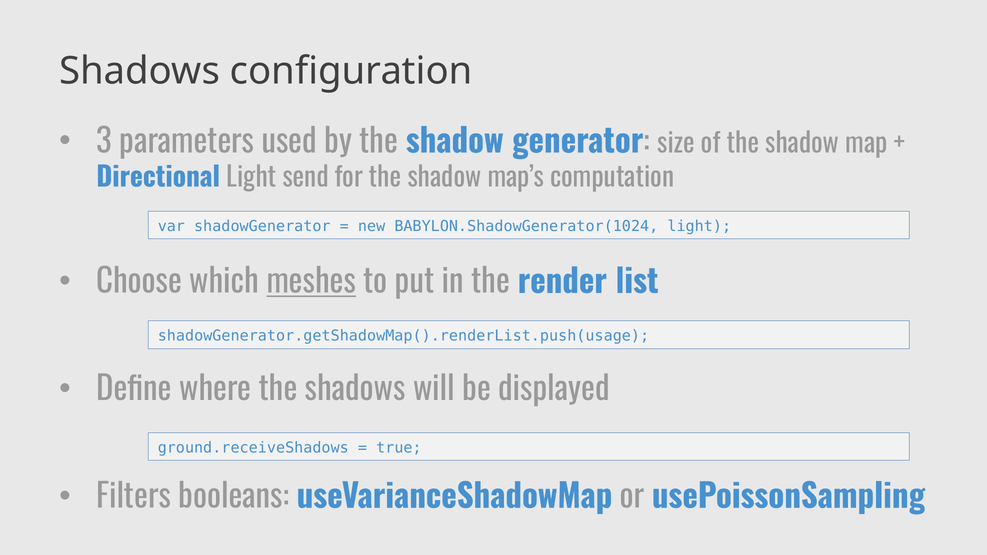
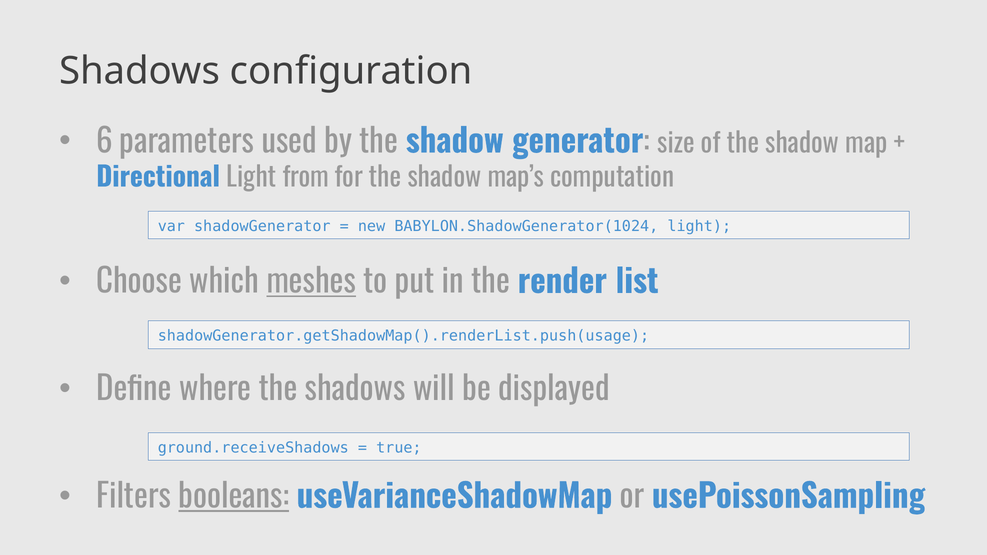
3: 3 -> 6 (104, 142)
send: send -> from (306, 178)
booleans underline: none -> present (234, 497)
